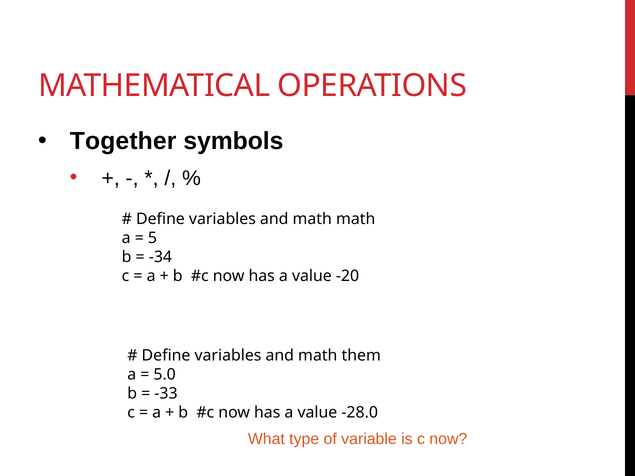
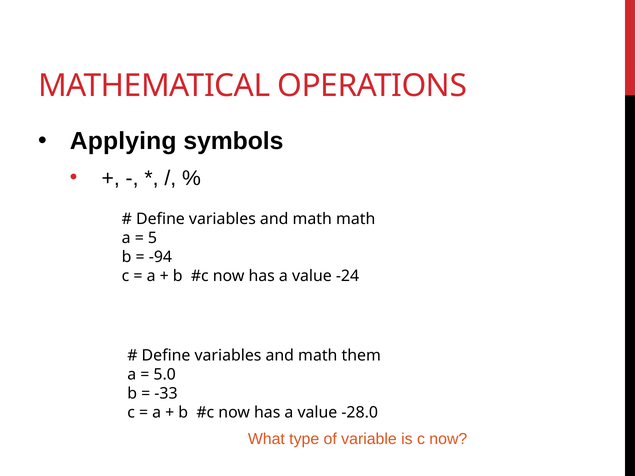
Together: Together -> Applying (123, 141)
-34: -34 -> -94 (160, 257)
-20: -20 -> -24 (348, 276)
